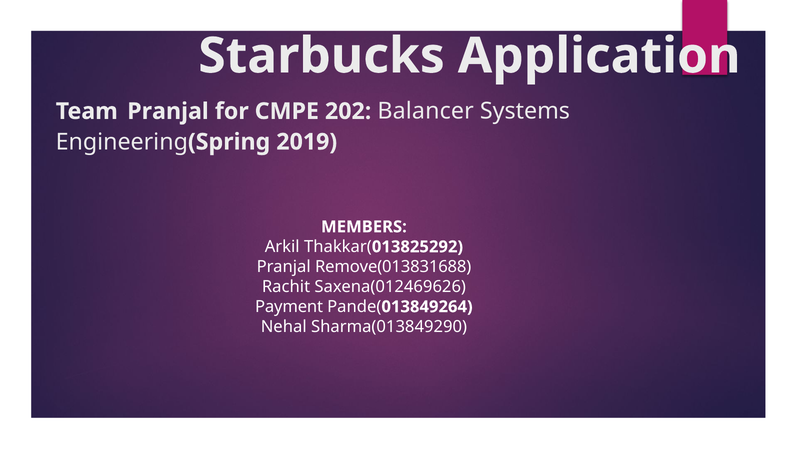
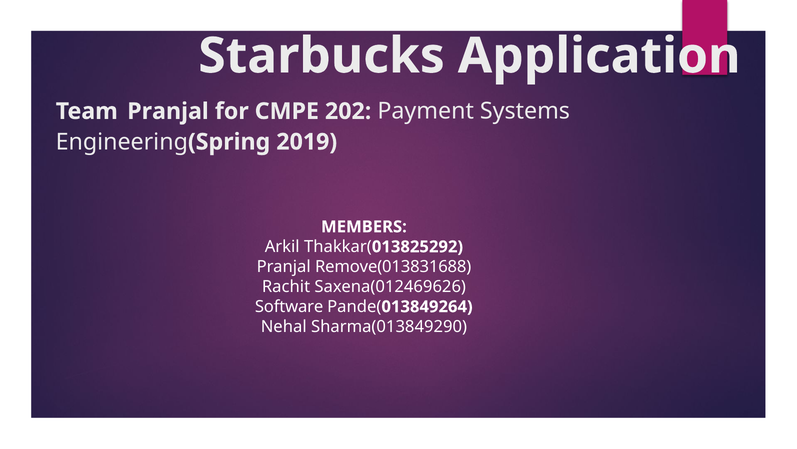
Balancer: Balancer -> Payment (426, 111)
Payment: Payment -> Software (289, 306)
